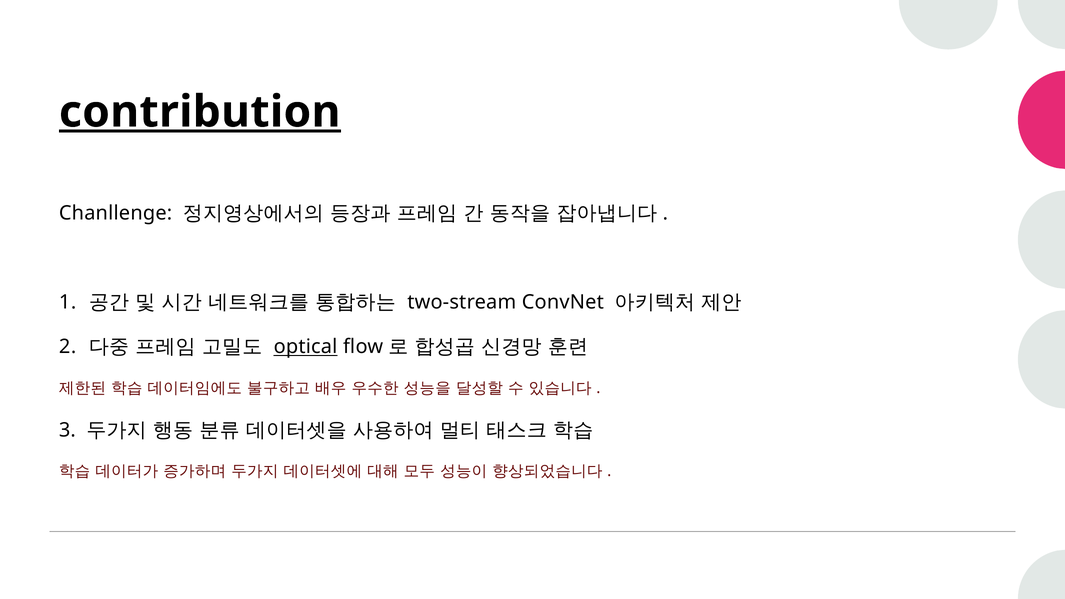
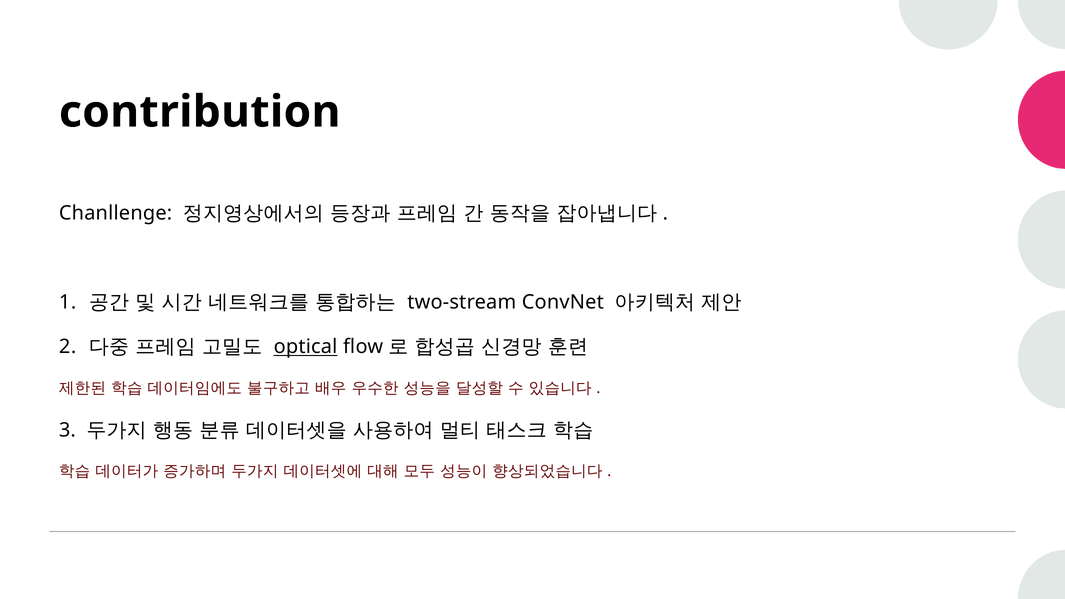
contribution underline: present -> none (200, 112)
